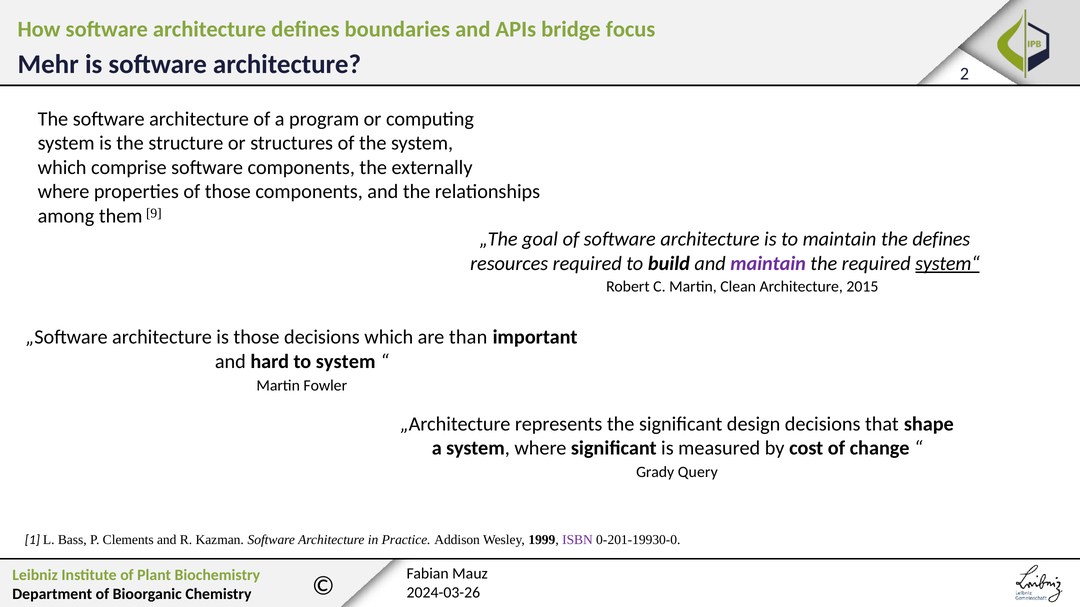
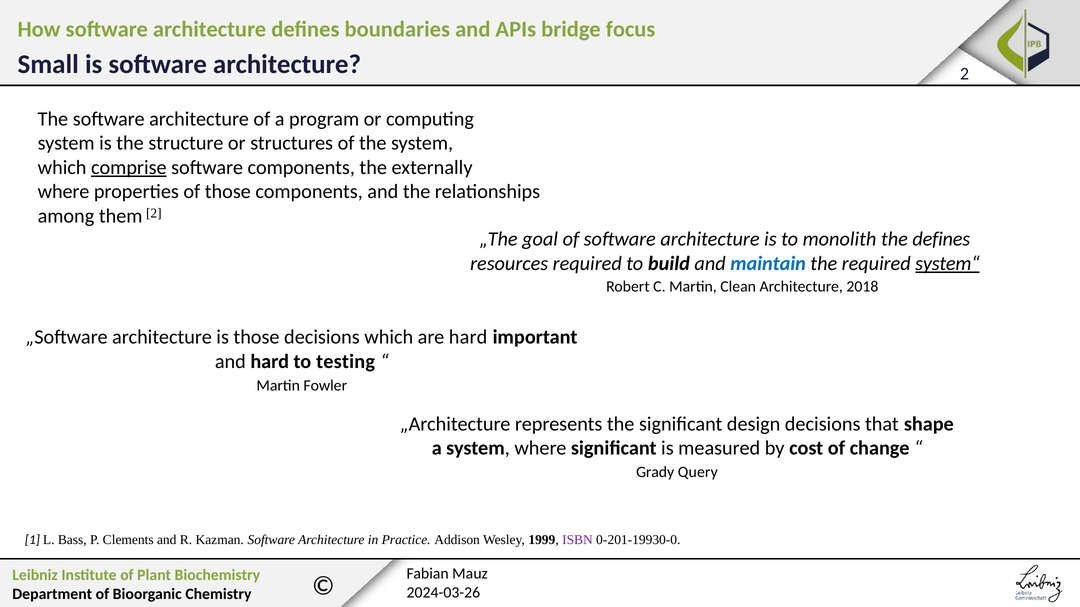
Mehr: Mehr -> Small (48, 64)
comprise underline: none -> present (129, 168)
them 9: 9 -> 2 (154, 213)
to maintain: maintain -> monolith (840, 239)
maintain colour: purple -> blue (768, 264)
2015: 2015 -> 2018 (862, 287)
are than: than -> hard (468, 338)
to system: system -> testing (346, 362)
